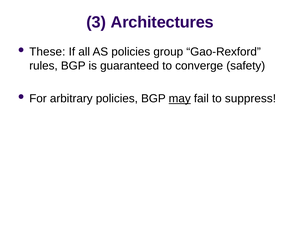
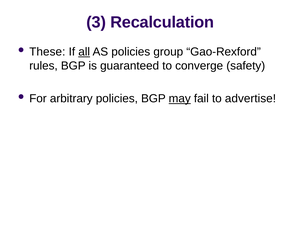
Architectures: Architectures -> Recalculation (162, 22)
all underline: none -> present (84, 52)
suppress: suppress -> advertise (250, 99)
